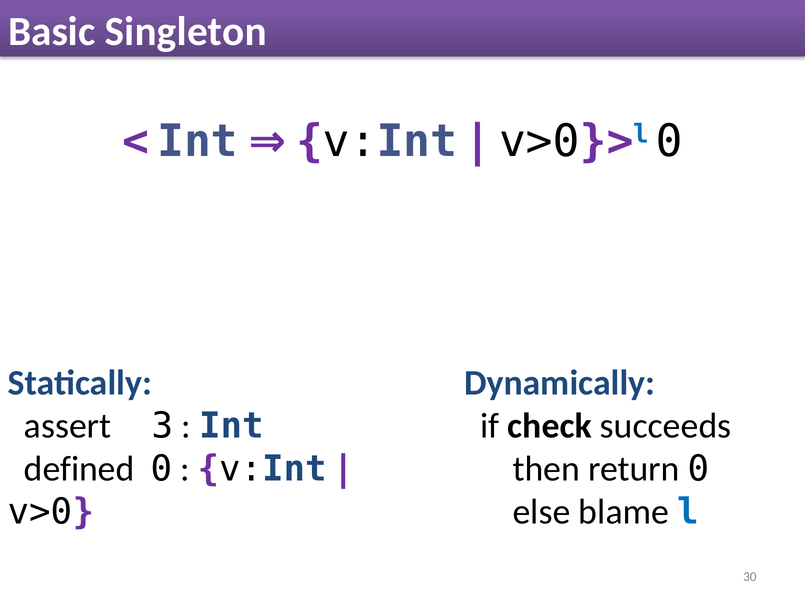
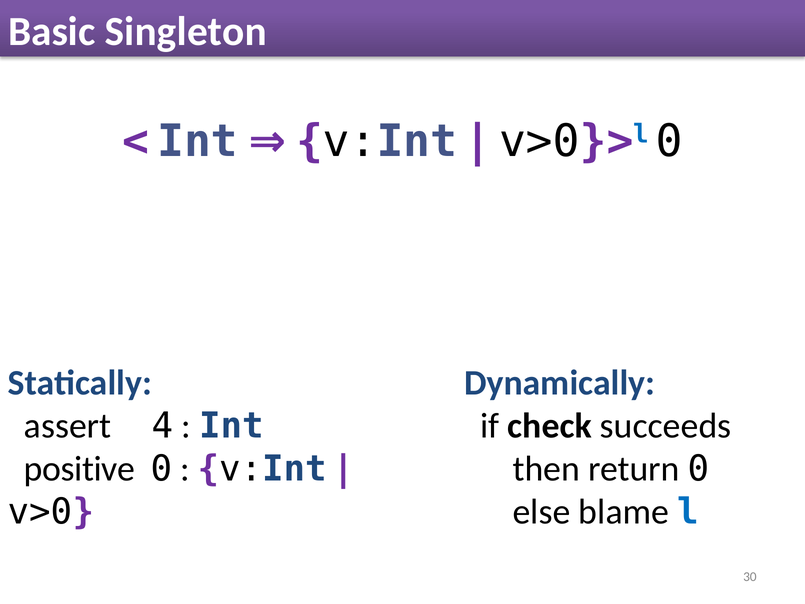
3: 3 -> 4 (163, 426)
defined: defined -> positive (79, 469)
